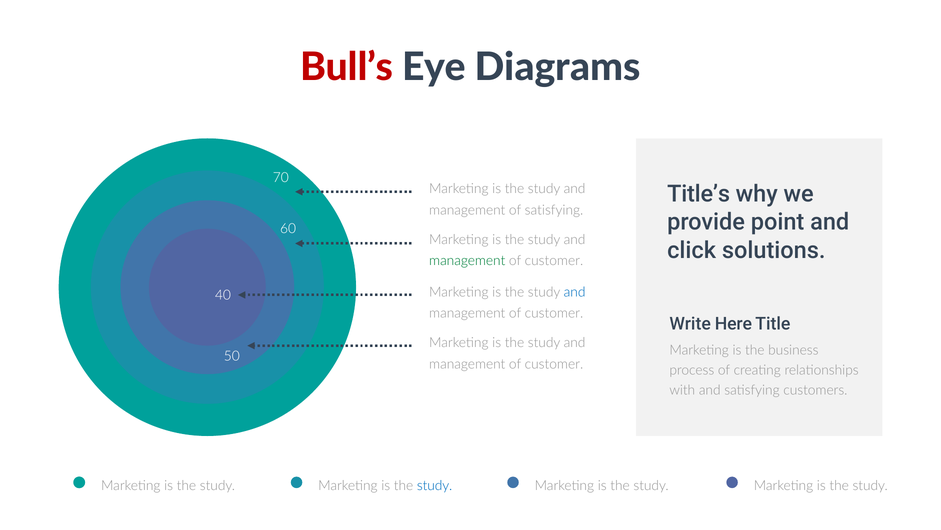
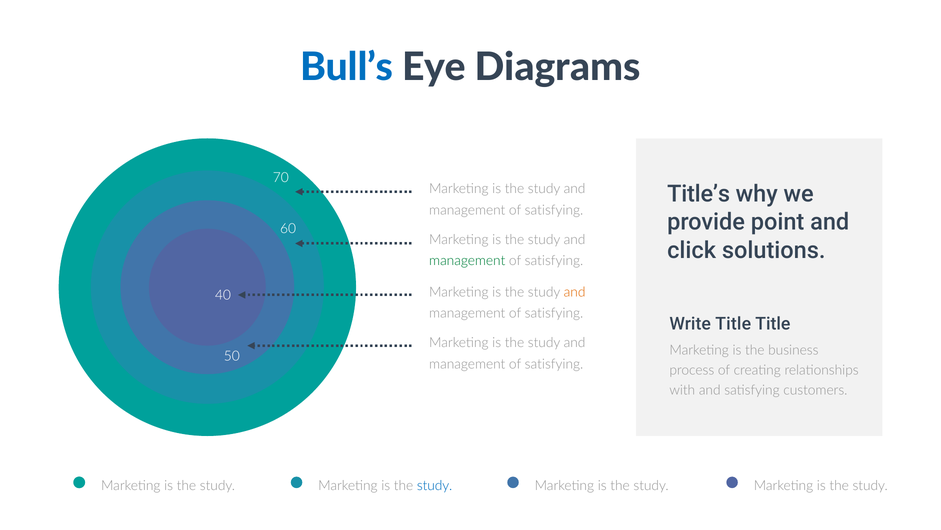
Bull’s colour: red -> blue (347, 67)
customer: customer -> satisfying (554, 261)
and colour: blue -> orange (575, 292)
customer: customer -> satisfying (554, 313)
Write Here: Here -> Title (733, 324)
customer: customer -> satisfying (554, 364)
